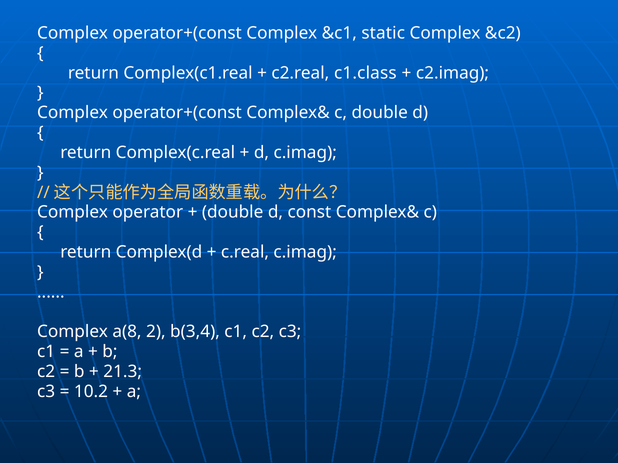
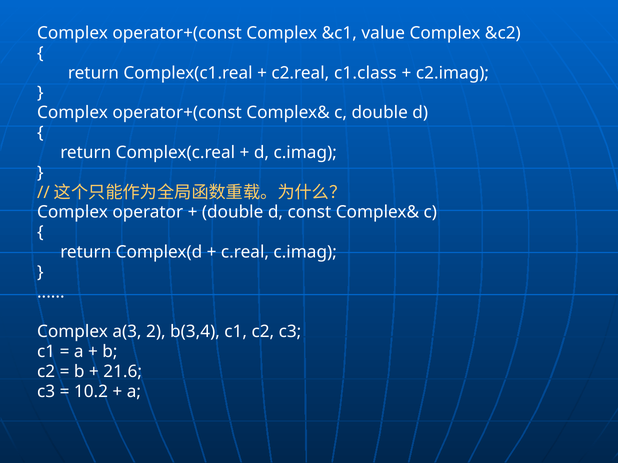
static: static -> value (383, 33)
a(8: a(8 -> a(3 (127, 332)
21.3: 21.3 -> 21.6 (123, 372)
